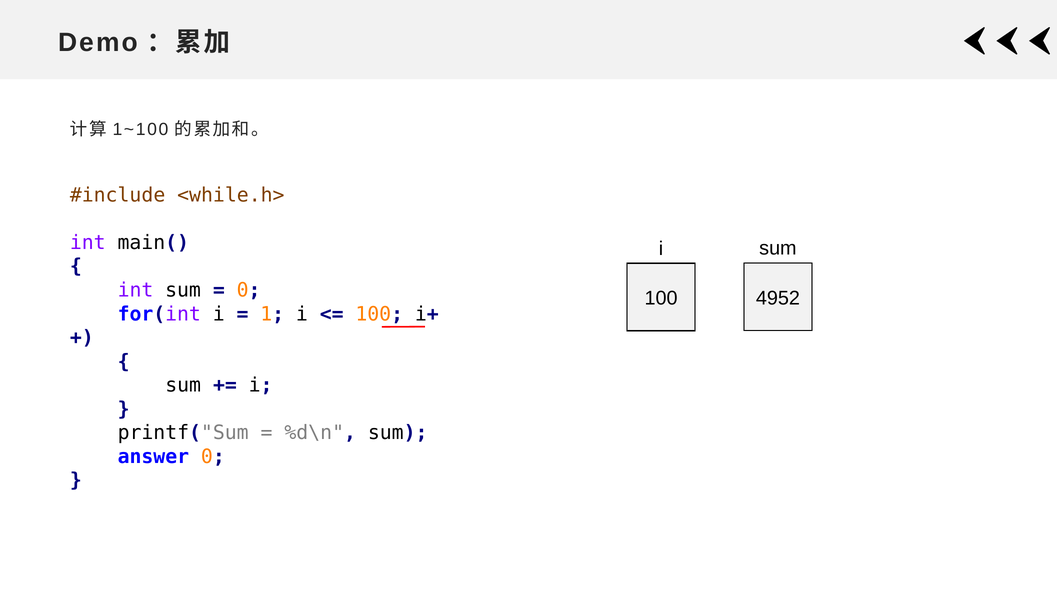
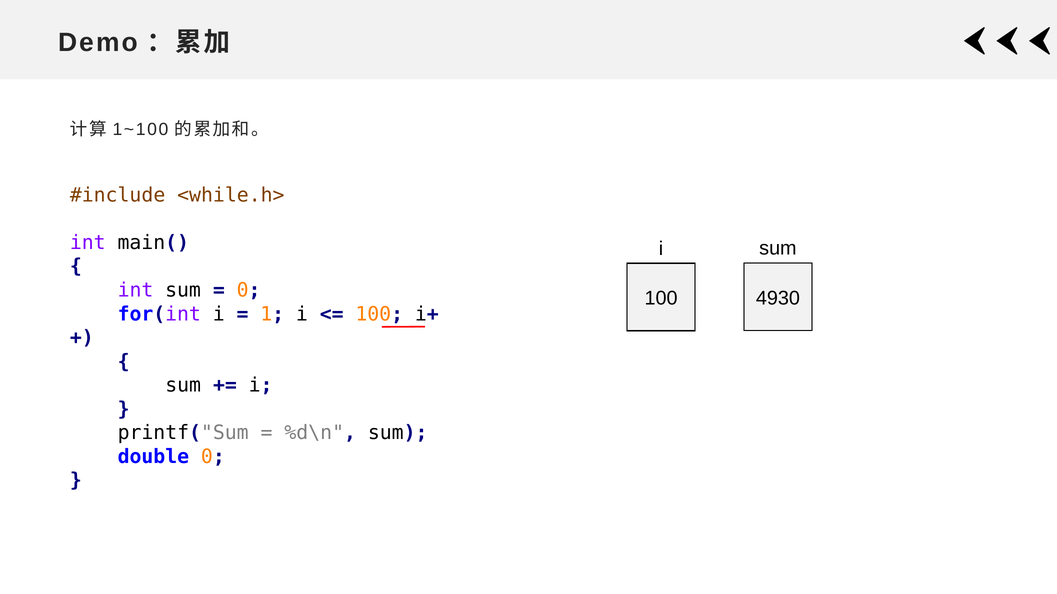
4952: 4952 -> 4930 (778, 299)
answer: answer -> double (153, 457)
